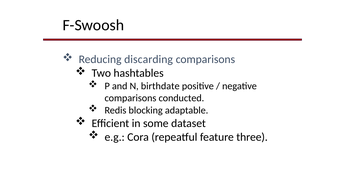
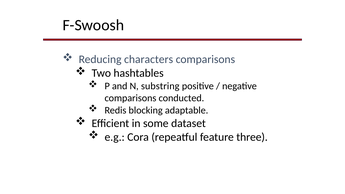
discarding: discarding -> characters (149, 59)
birthdate: birthdate -> substring (160, 86)
